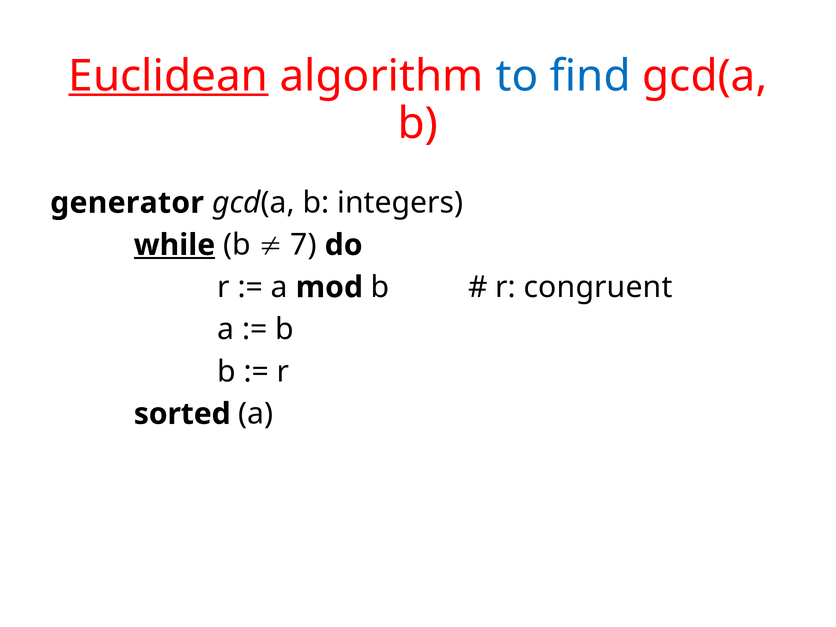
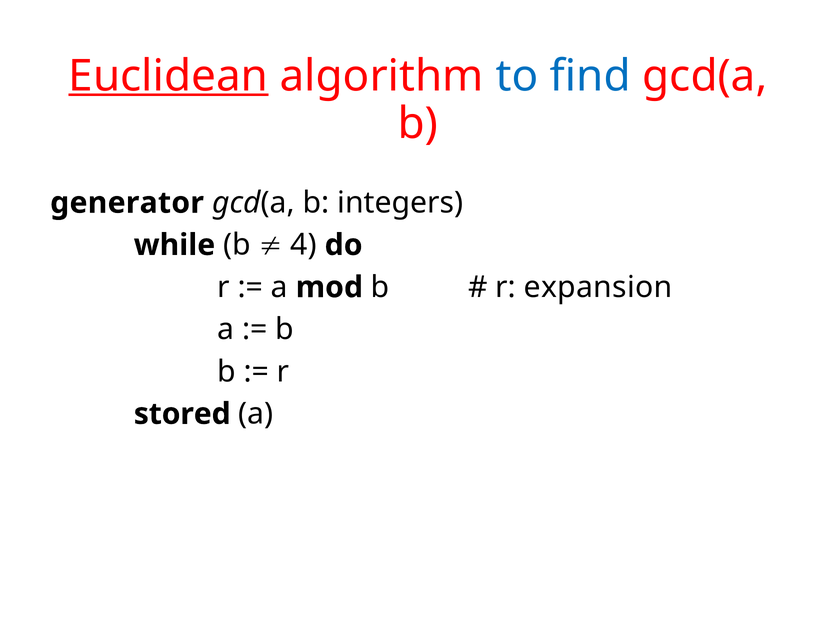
while underline: present -> none (174, 245)
7: 7 -> 4 (304, 245)
congruent: congruent -> expansion (598, 287)
sorted: sorted -> stored (182, 414)
